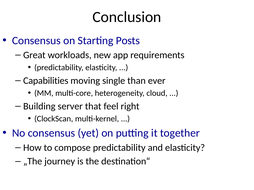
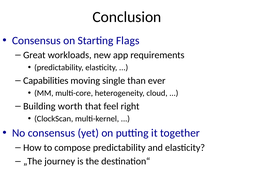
Posts: Posts -> Flags (128, 41)
server: server -> worth (70, 106)
